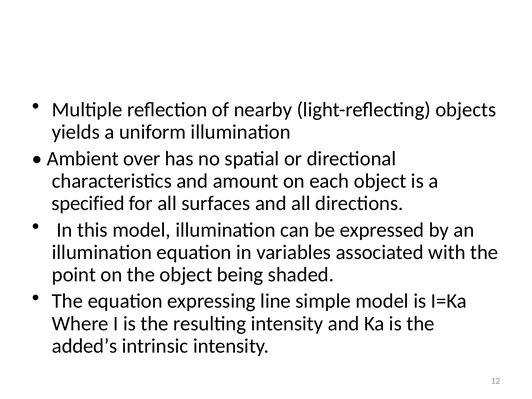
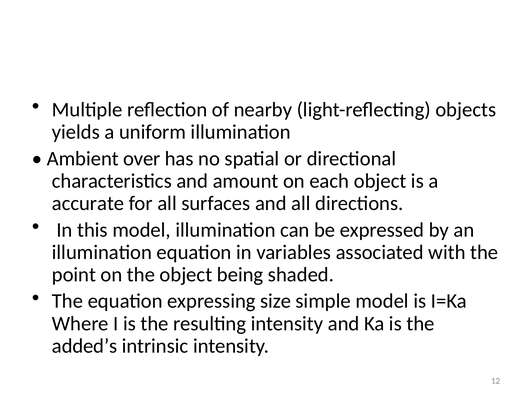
specified: specified -> accurate (88, 203)
line: line -> size (276, 301)
